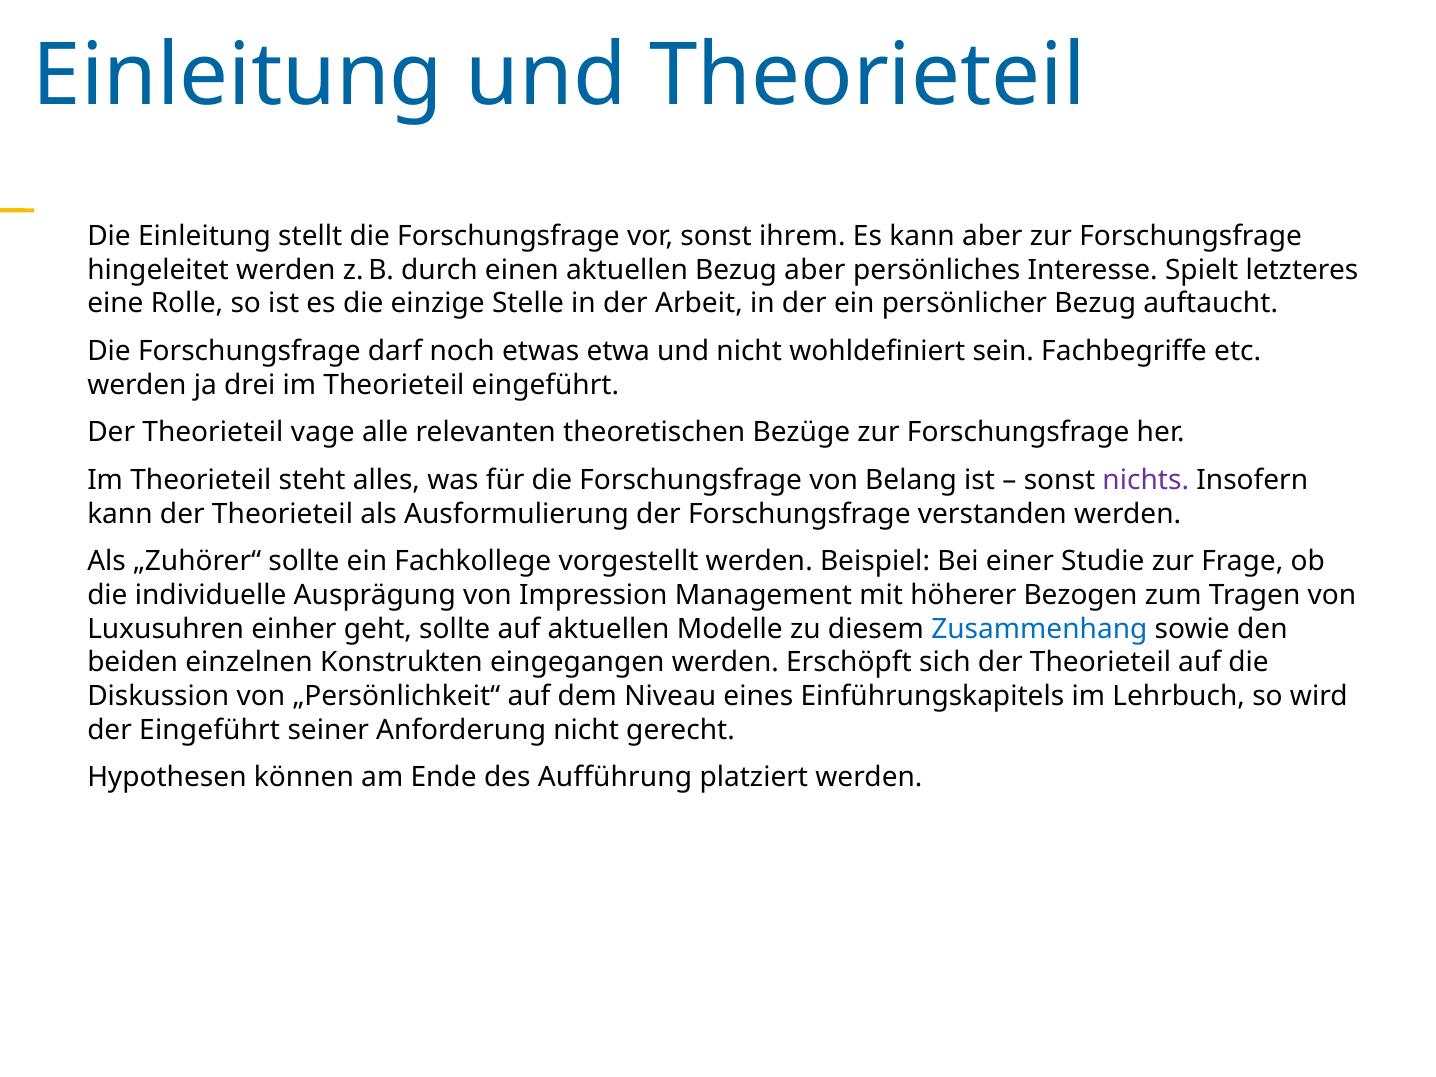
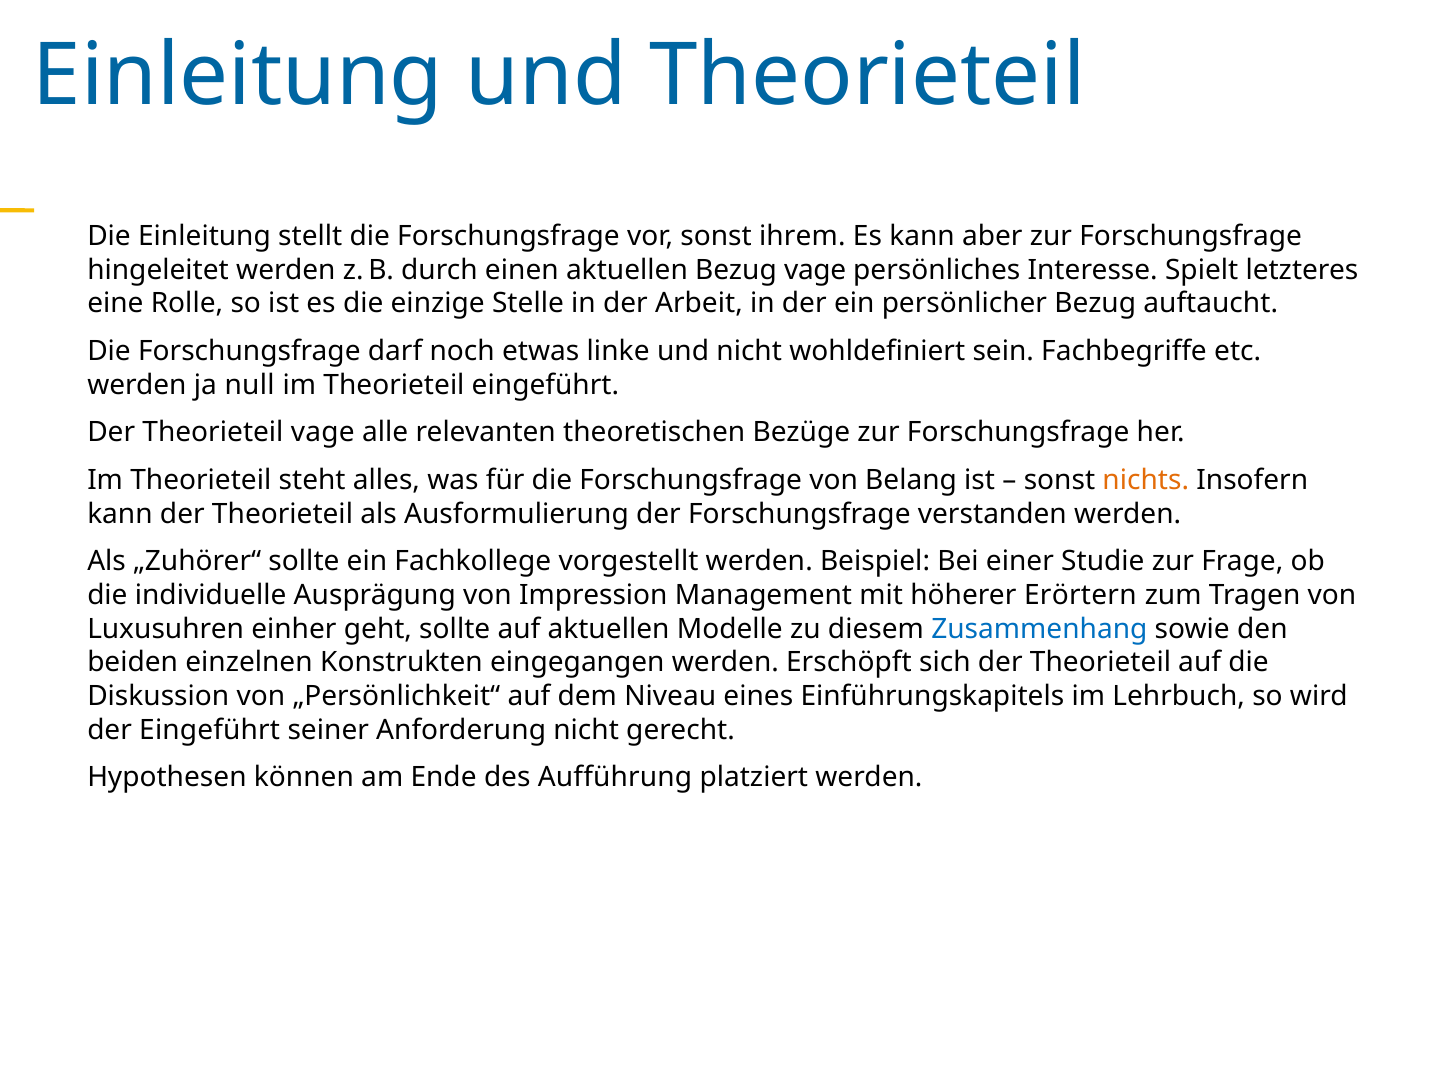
Bezug aber: aber -> vage (815, 270)
etwa: etwa -> linke (618, 351)
drei: drei -> null (250, 385)
nichts colour: purple -> orange (1146, 480)
Bezogen: Bezogen -> Erörtern (1080, 595)
